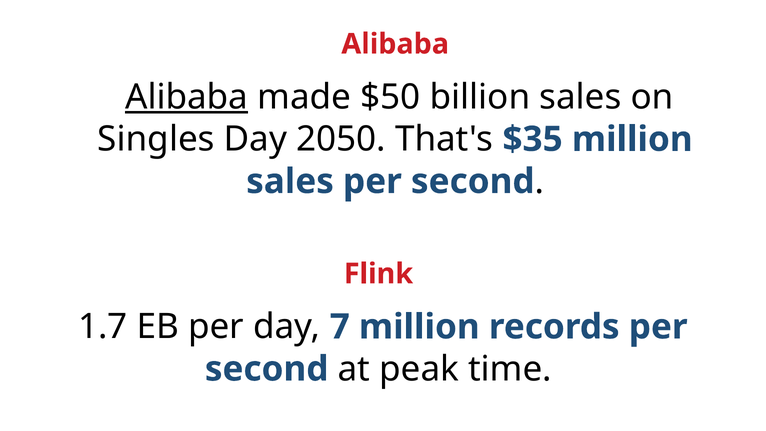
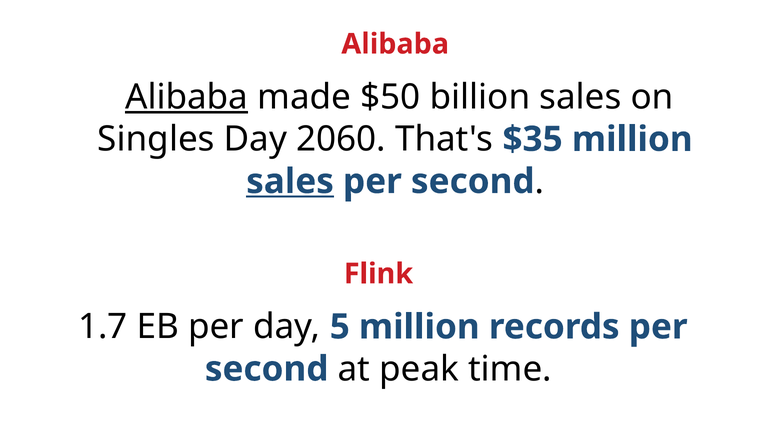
2050: 2050 -> 2060 (341, 139)
sales underline: none -> present (290, 181)
7: 7 -> 5 (340, 327)
